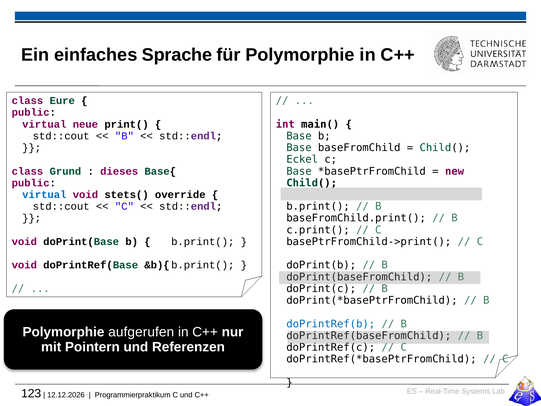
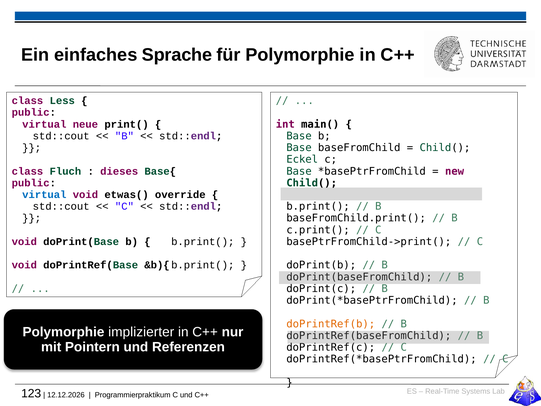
Eure: Eure -> Less (62, 101)
Grund: Grund -> Fluch (65, 171)
stets(: stets( -> etwas( (127, 195)
doPrintRef(b colour: blue -> orange (331, 324)
aufgerufen: aufgerufen -> implizierter (141, 332)
